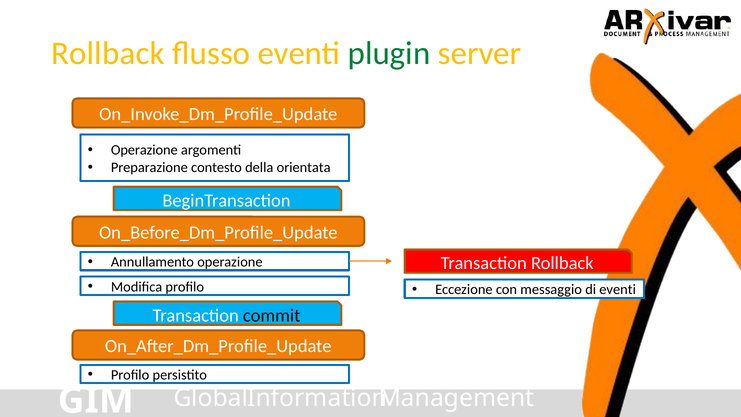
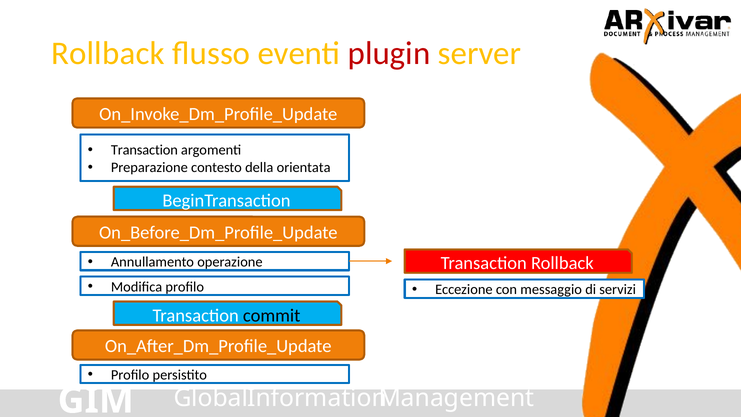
plugin colour: green -> red (389, 53)
Operazione: Operazione -> Transaction (144, 150)
di eventi: eventi -> servizi (618, 290)
